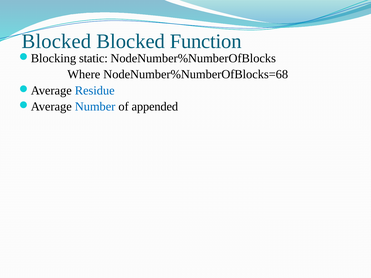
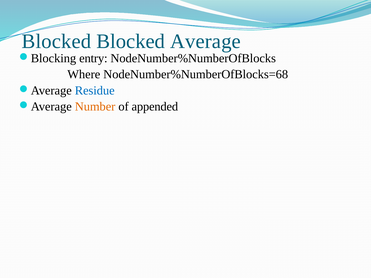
Function: Function -> Average (205, 41)
static: static -> entry (93, 58)
Number colour: blue -> orange (95, 107)
